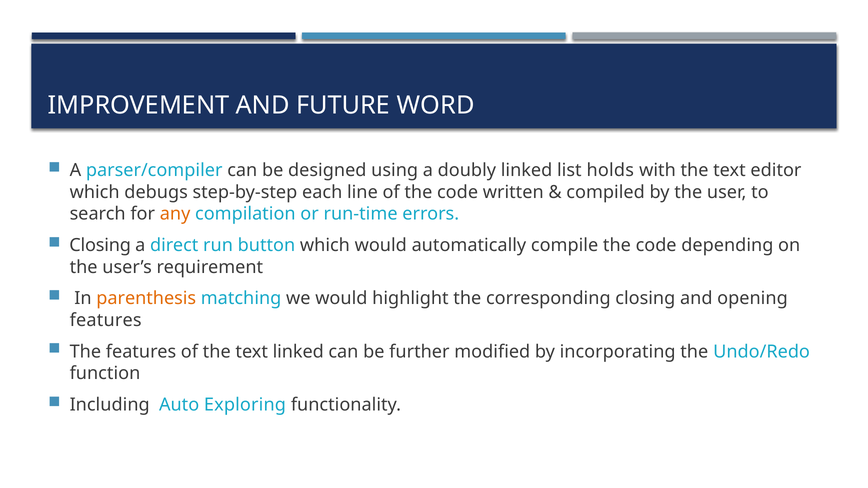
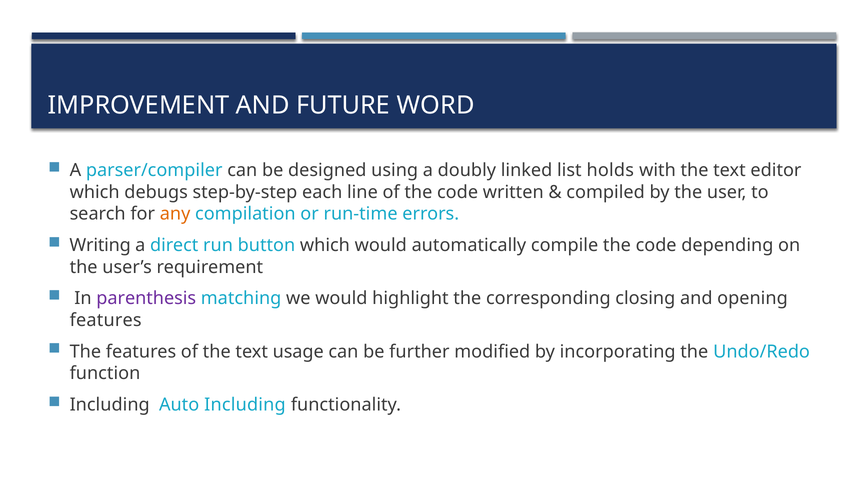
Closing: Closing -> Writing (100, 245)
parenthesis colour: orange -> purple (146, 299)
text linked: linked -> usage (298, 352)
Auto Exploring: Exploring -> Including (245, 405)
